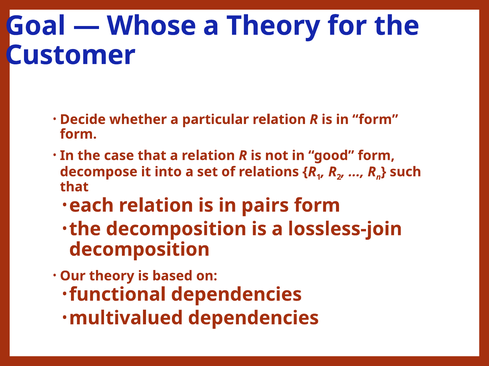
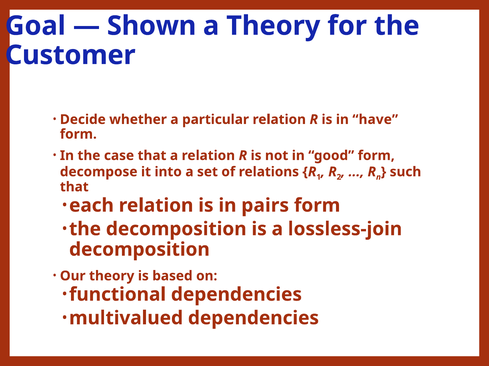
Whose: Whose -> Shown (152, 26)
in form: form -> have (375, 120)
